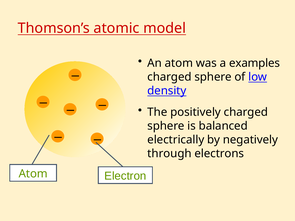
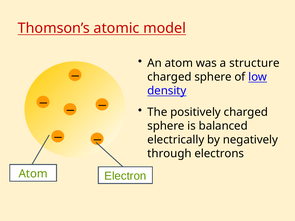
examples: examples -> structure (254, 63)
